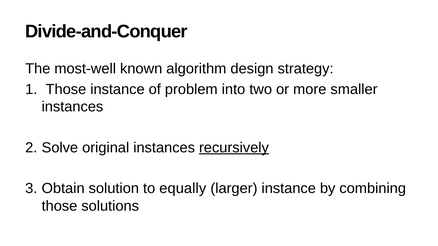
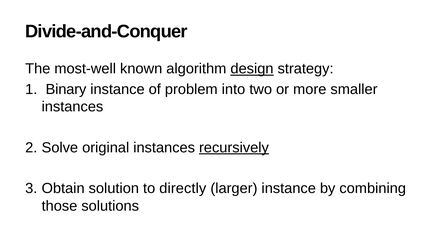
design underline: none -> present (252, 69)
Those: Those -> Binary (66, 89)
equally: equally -> directly (183, 189)
